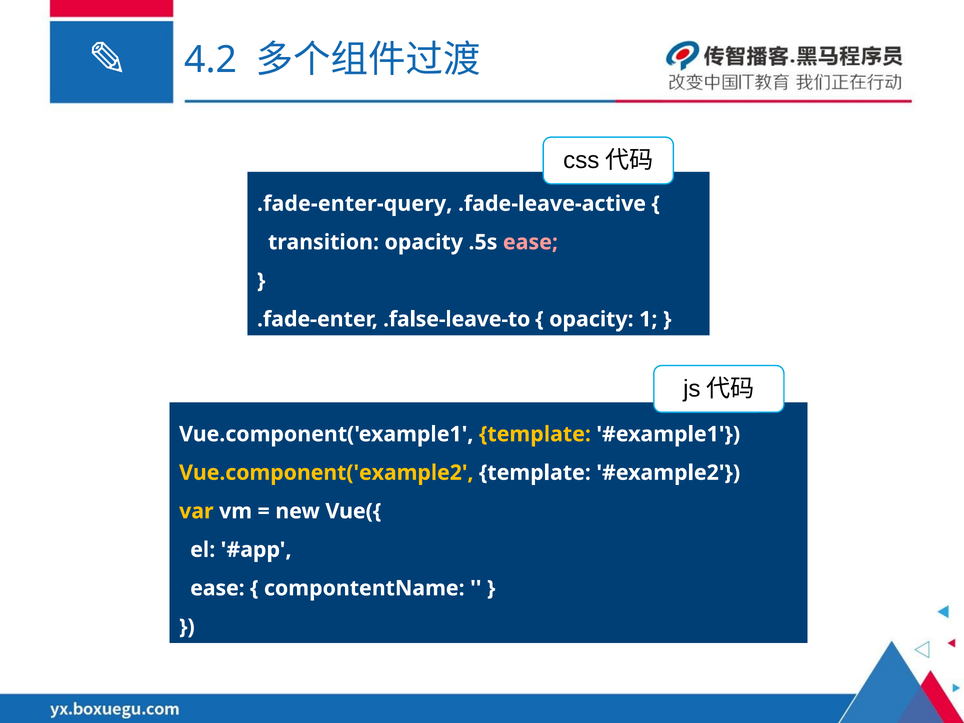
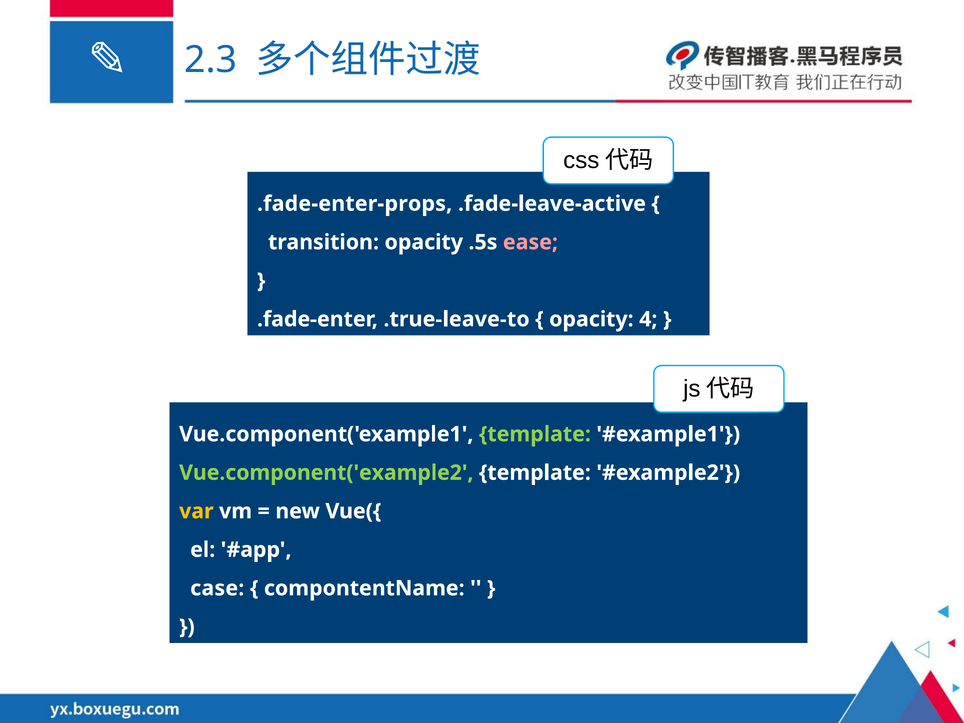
4.2: 4.2 -> 2.3 (211, 60)
.fade-enter-query: .fade-enter-query -> .fade-enter-props (355, 204)
.false-leave-to: .false-leave-to -> .true-leave-to (457, 319)
1: 1 -> 4 (648, 319)
template colour: yellow -> light green (535, 434)
Vue.component('example2 colour: yellow -> light green (326, 473)
ease: ease -> case (217, 588)
